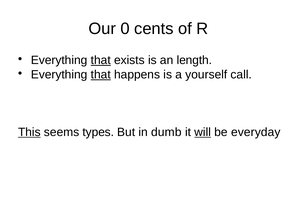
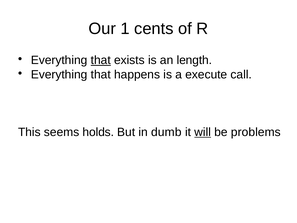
0: 0 -> 1 (125, 29)
that underline: present -> none (101, 75)
yourself: yourself -> execute (206, 75)
This underline: present -> none (29, 132)
types: types -> holds (98, 132)
everyday: everyday -> problems (256, 132)
